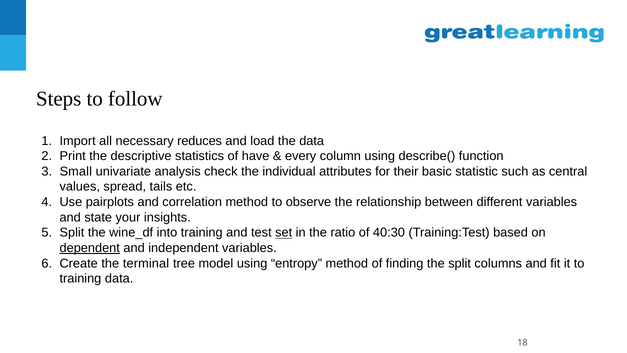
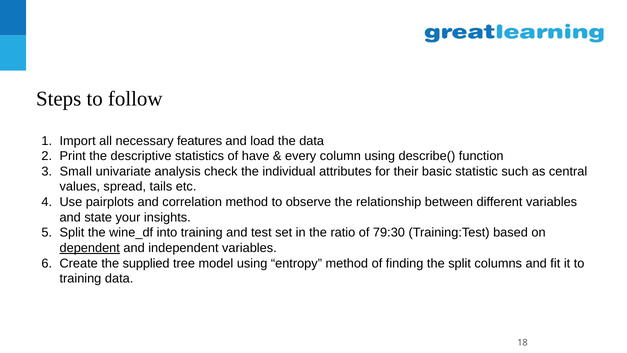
reduces: reduces -> features (200, 141)
set underline: present -> none (284, 232)
40:30: 40:30 -> 79:30 (389, 232)
terminal: terminal -> supplied (146, 263)
